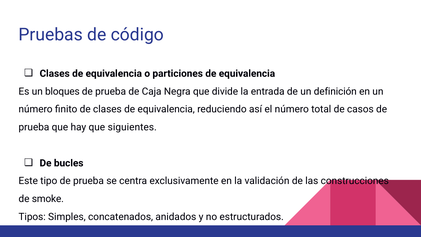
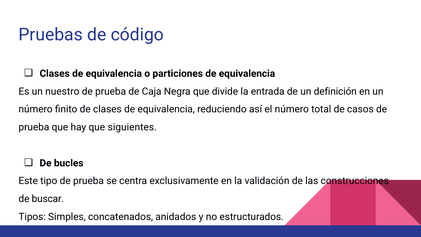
bloques: bloques -> nuestro (62, 91)
smoke: smoke -> buscar (48, 199)
